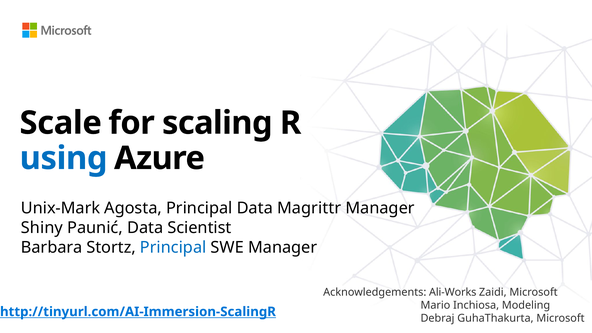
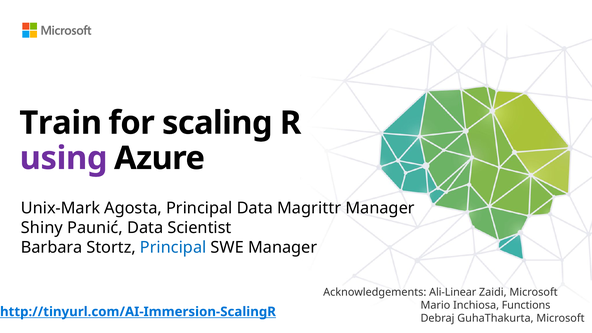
Scale: Scale -> Train (61, 123)
using colour: blue -> purple (64, 158)
Ali-Works: Ali-Works -> Ali-Linear (453, 292)
Modeling: Modeling -> Functions (526, 305)
